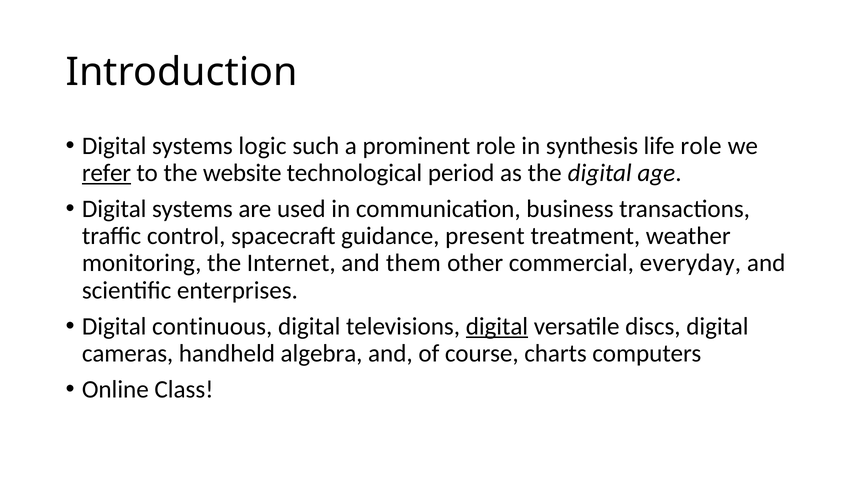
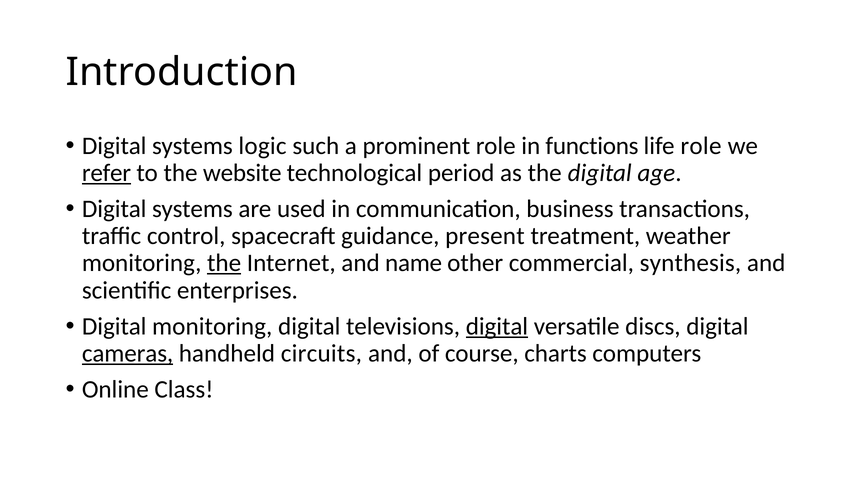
synthesis: synthesis -> functions (592, 146)
the underline: none -> present (224, 263)
them: them -> name (414, 263)
everyday: everyday -> synthesis (690, 263)
Digital continuous: continuous -> monitoring (212, 326)
cameras underline: none -> present (128, 353)
algebra: algebra -> circuits (321, 353)
